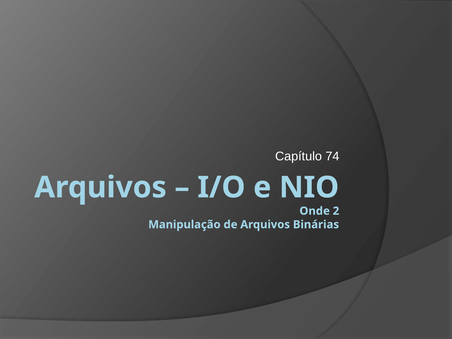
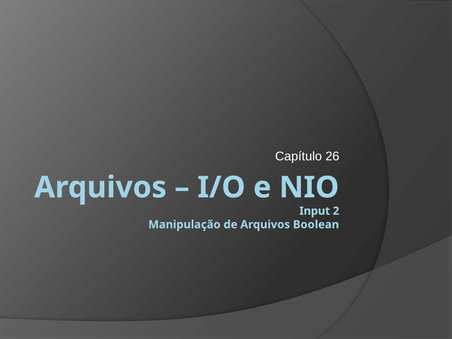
74: 74 -> 26 (332, 156)
Onde: Onde -> Input (315, 211)
Binárias: Binárias -> Boolean (316, 225)
